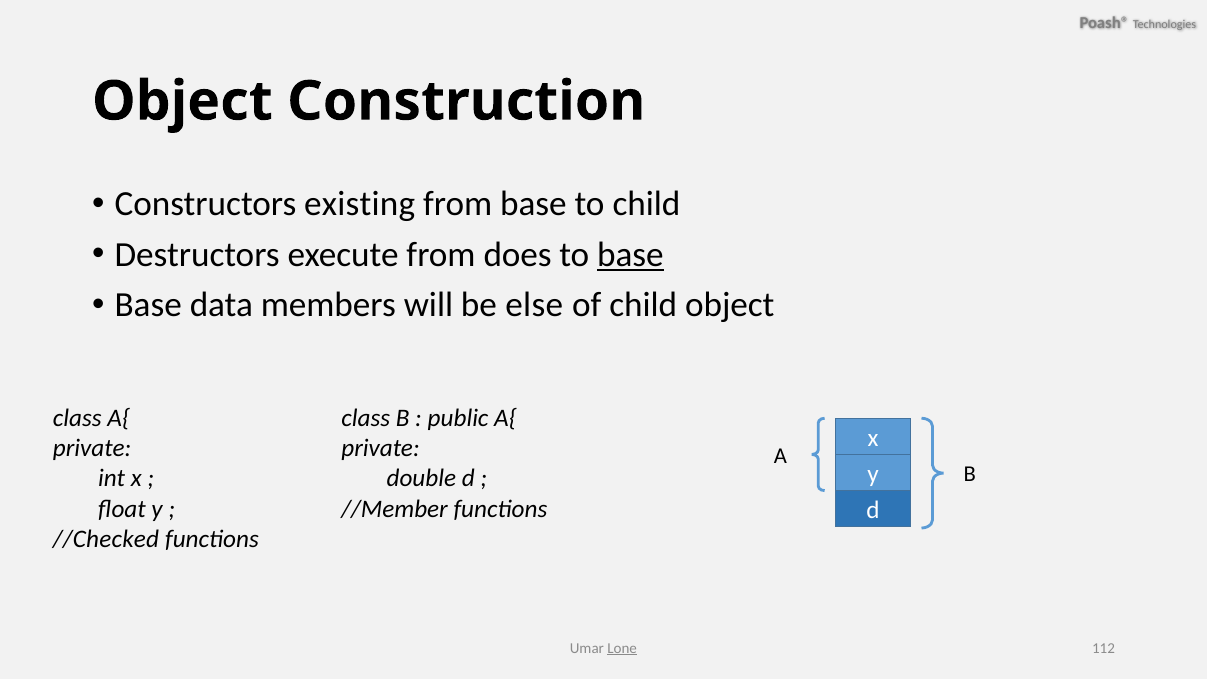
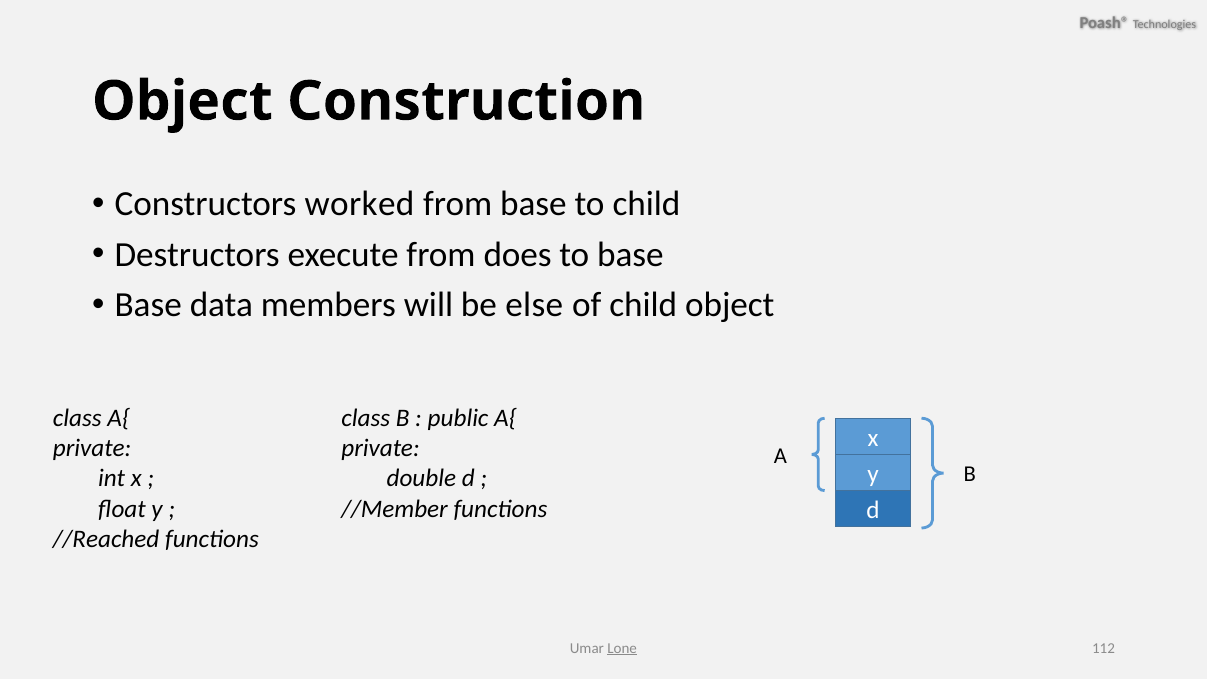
existing: existing -> worked (360, 204)
base underline: present -> none (630, 255)
//Checked: //Checked -> //Reached (106, 539)
